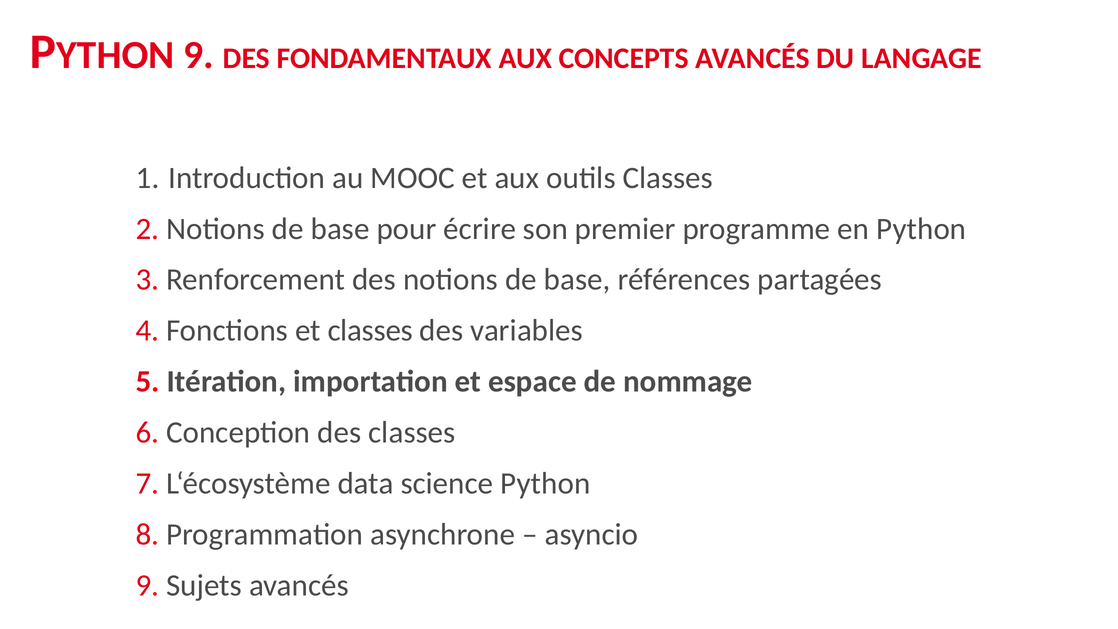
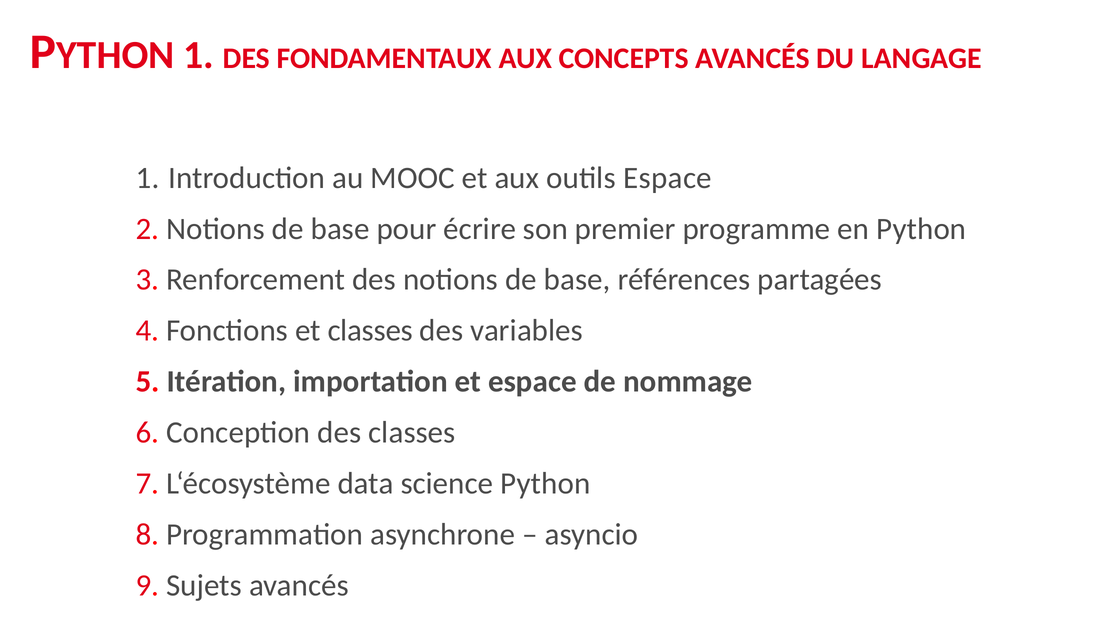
9: 9 -> 1 (199, 55)
outils Classes: Classes -> Espace (668, 178)
